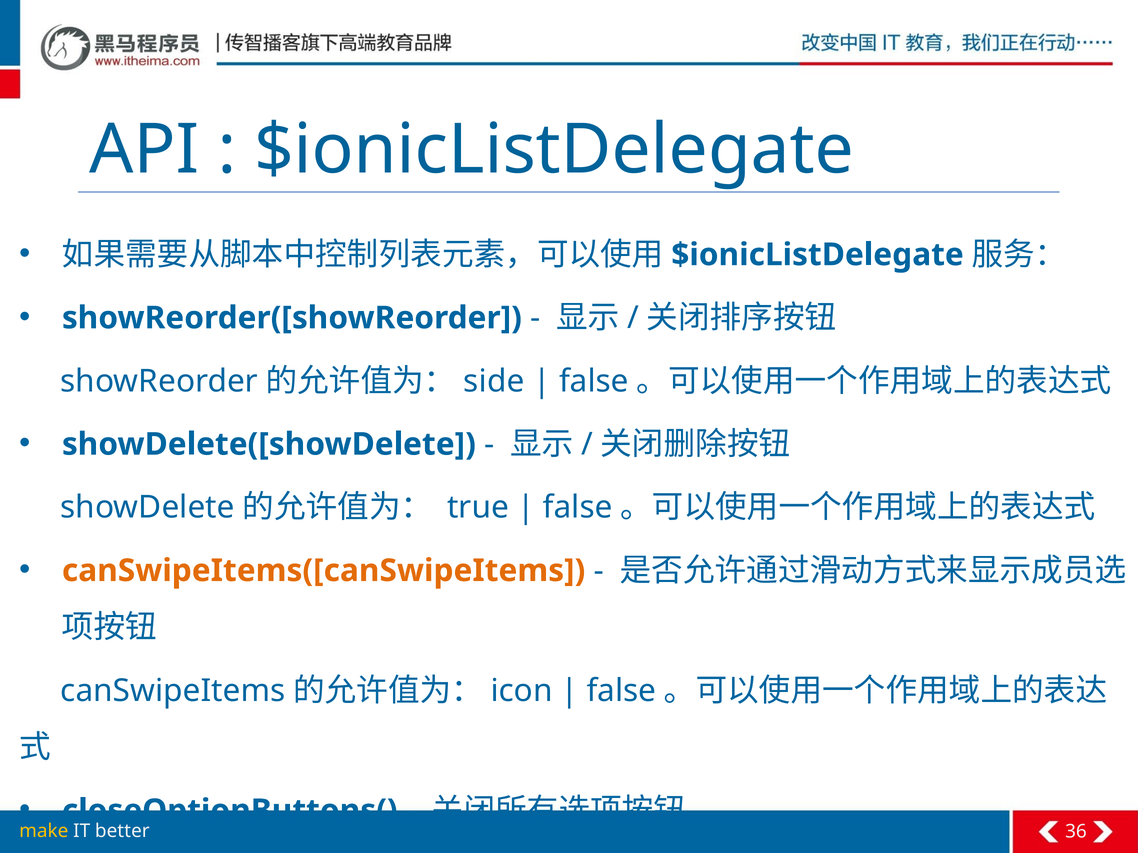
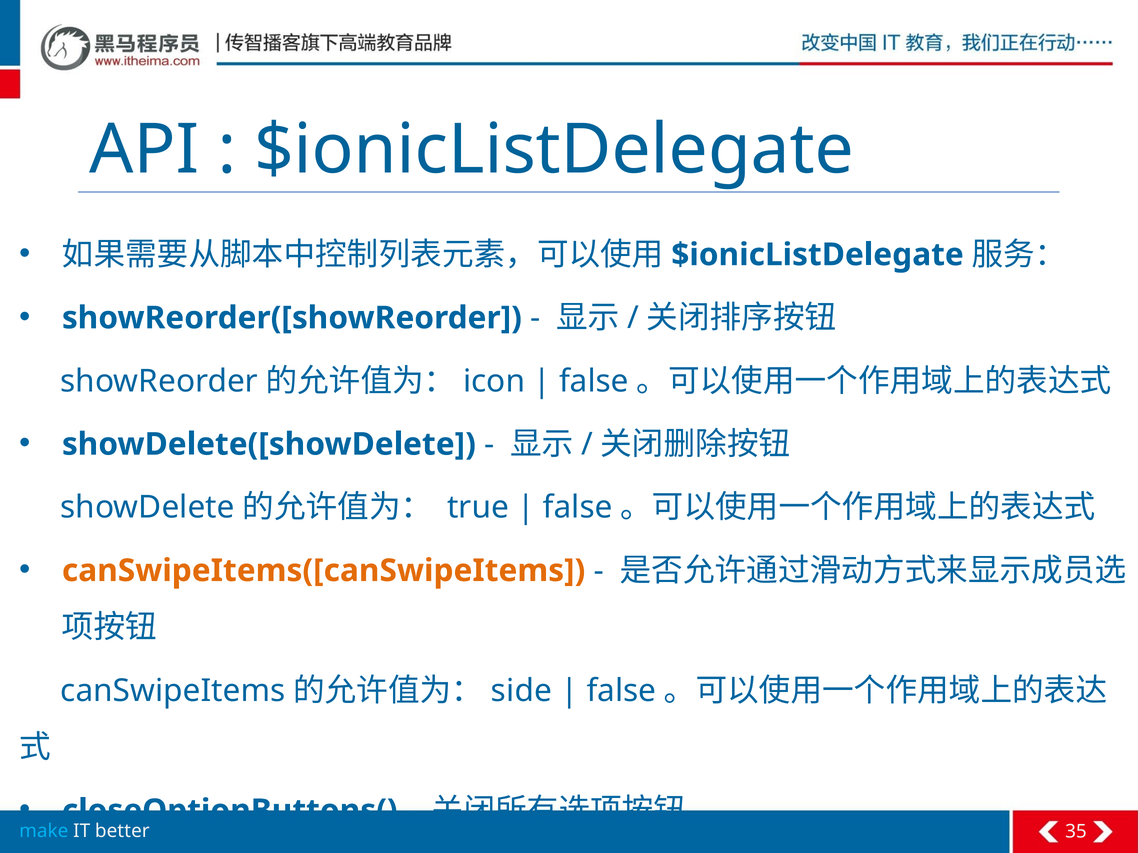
side: side -> icon (494, 381)
icon: icon -> side (521, 691)
make colour: yellow -> light blue (44, 832)
36: 36 -> 35 (1076, 832)
